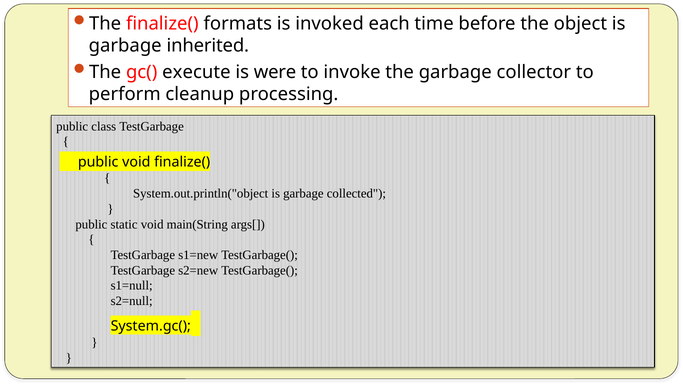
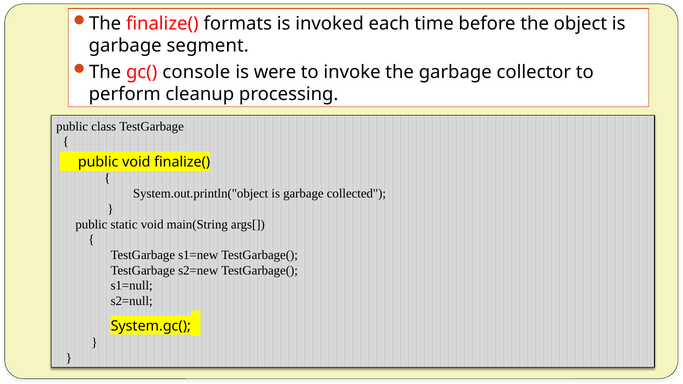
inherited: inherited -> segment (208, 46)
execute: execute -> console (196, 72)
